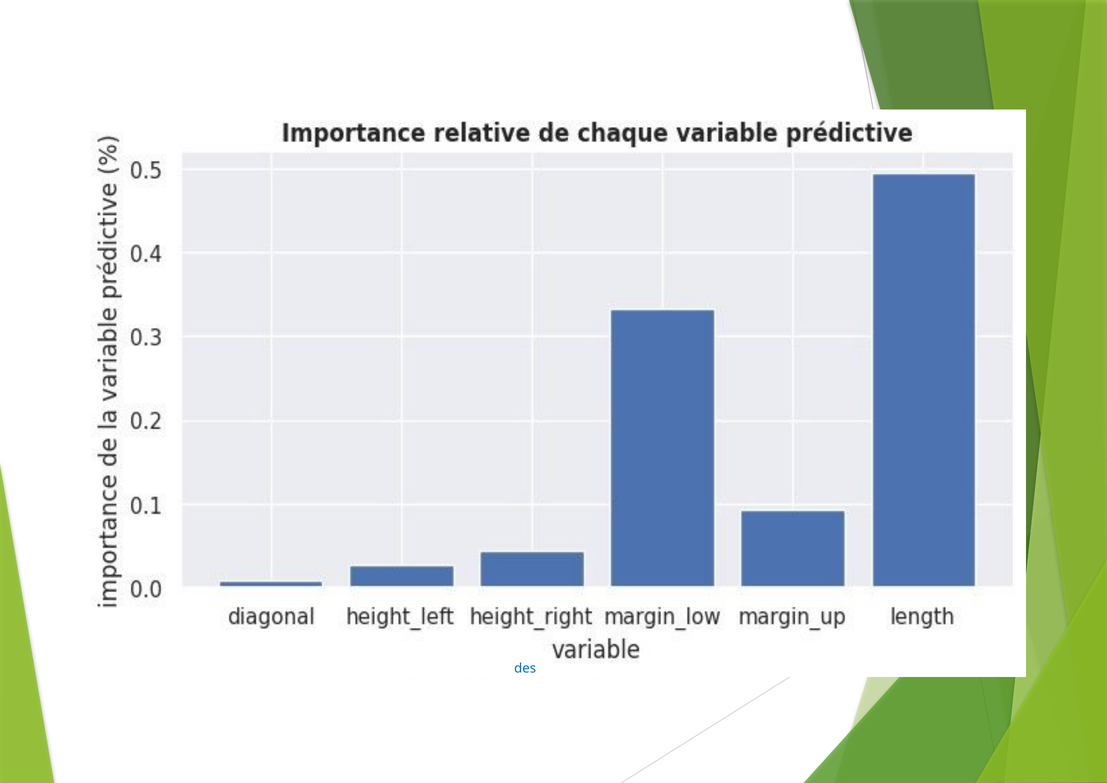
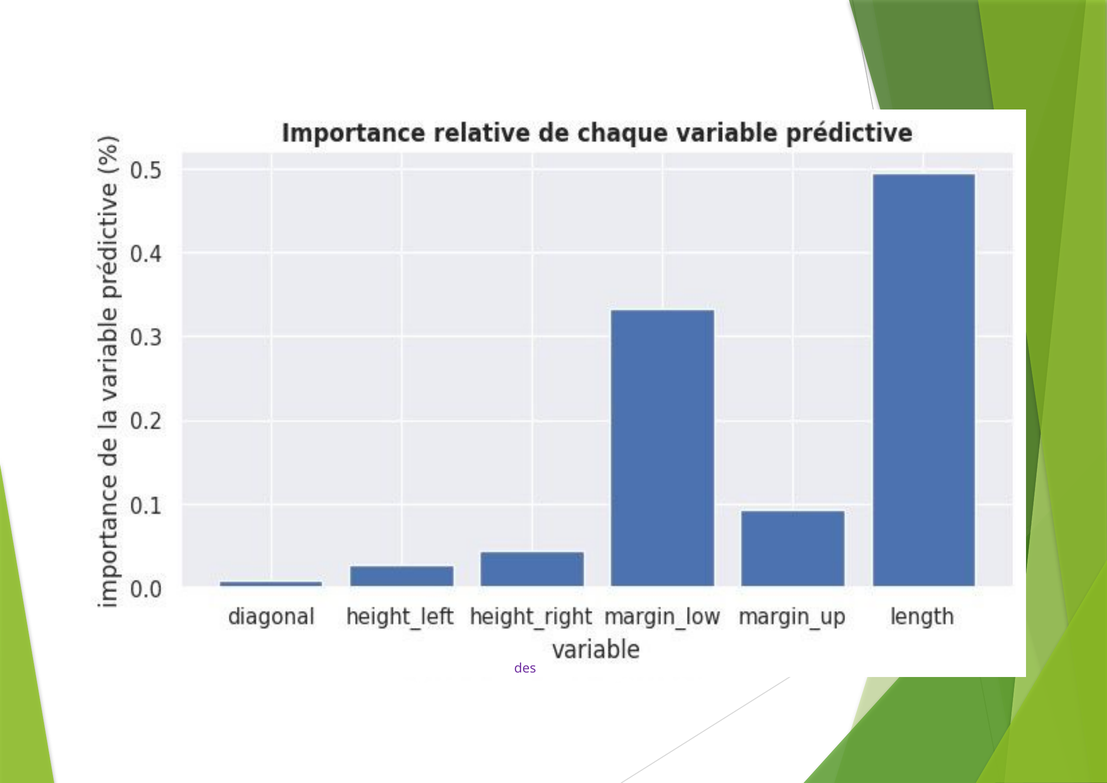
des colour: blue -> purple (525, 668)
